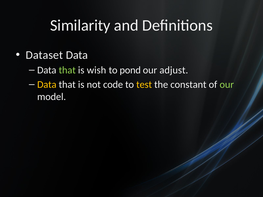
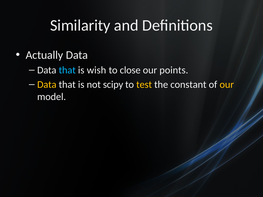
Dataset: Dataset -> Actually (44, 55)
that colour: light green -> light blue (67, 70)
pond: pond -> close (130, 70)
adjust: adjust -> points (174, 70)
code: code -> scipy (113, 85)
our colour: light green -> yellow (227, 85)
